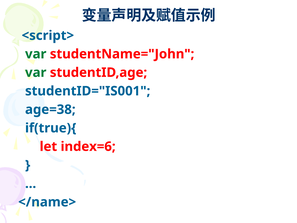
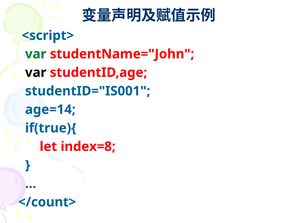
var colour: green -> black (36, 72)
age=38: age=38 -> age=14 (50, 109)
index=6: index=6 -> index=8 (88, 146)
</name>: </name> -> </count> (47, 202)
